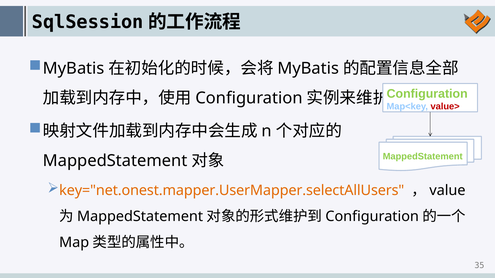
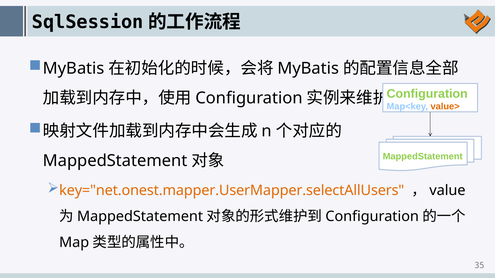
value> colour: red -> orange (445, 107)
